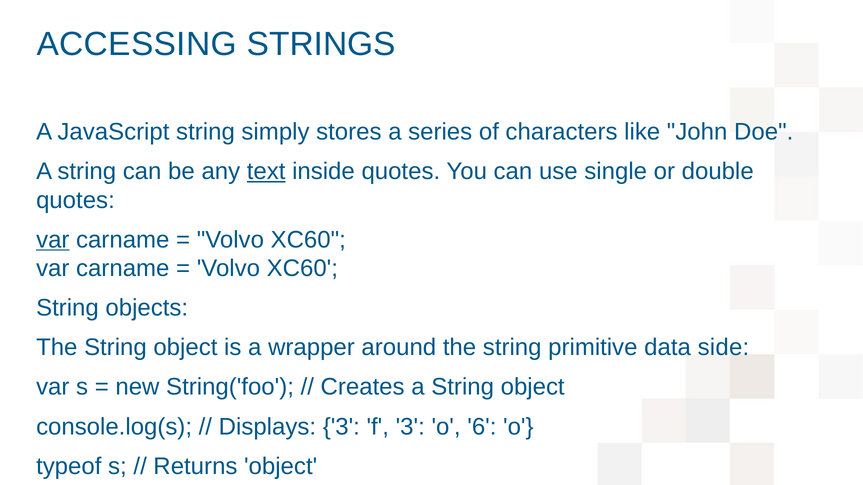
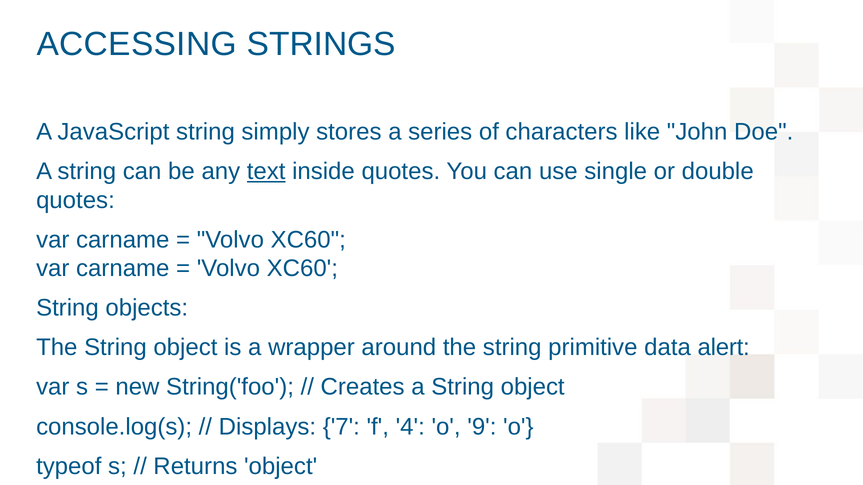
var underline: present -> none (53, 240)
side: side -> alert (724, 348)
Displays 3: 3 -> 7 (341, 427)
f 3: 3 -> 4 (410, 427)
6: 6 -> 9 (482, 427)
